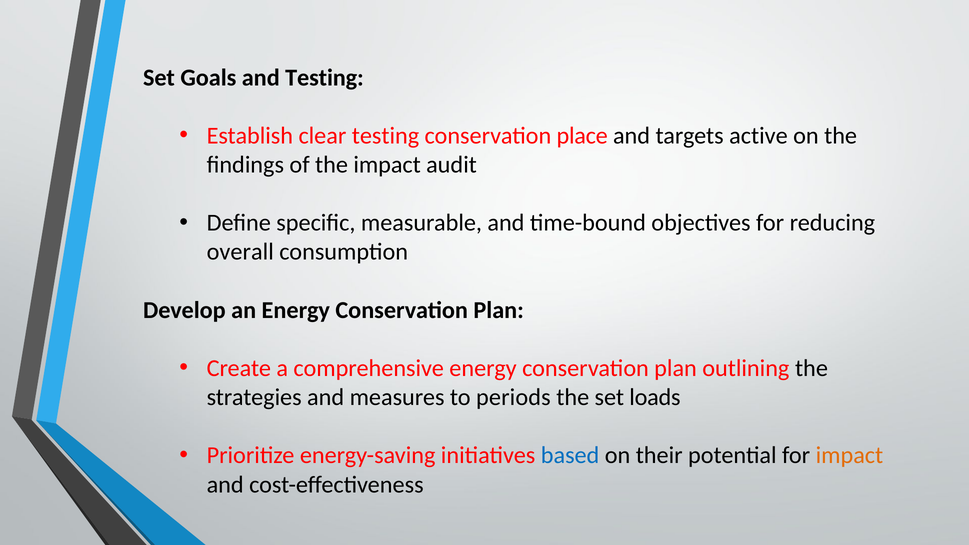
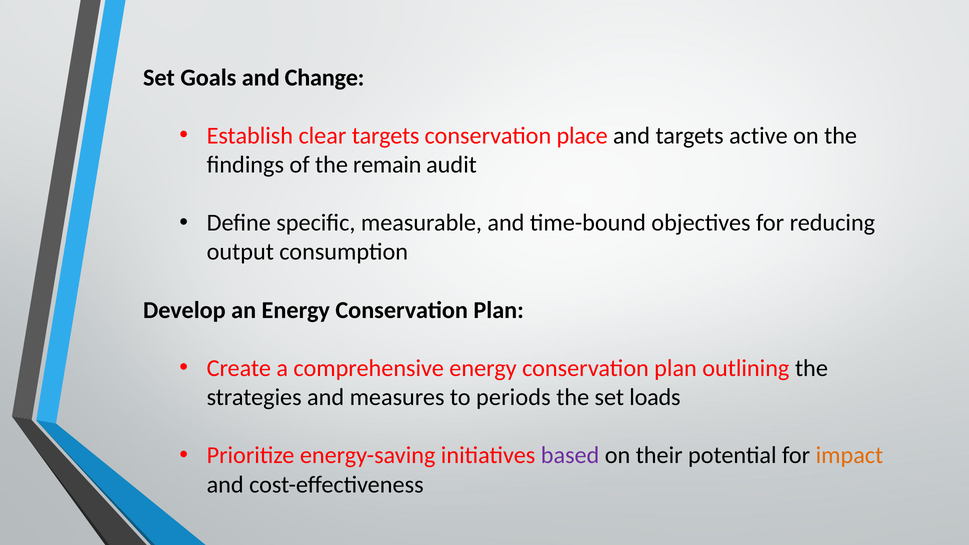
and Testing: Testing -> Change (325, 78)
clear testing: testing -> targets (386, 136)
the impact: impact -> remain (387, 165)
overall: overall -> output (240, 252)
based colour: blue -> purple (570, 456)
